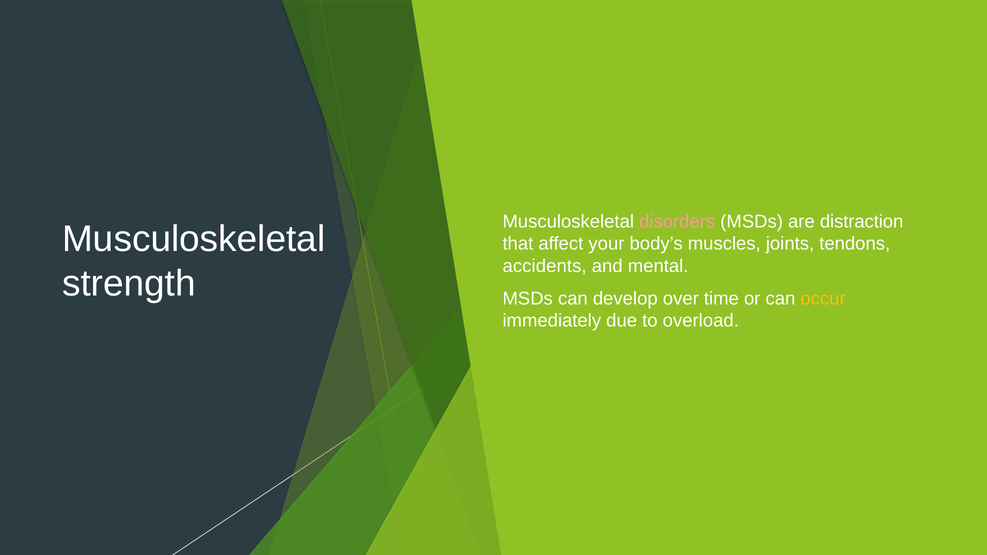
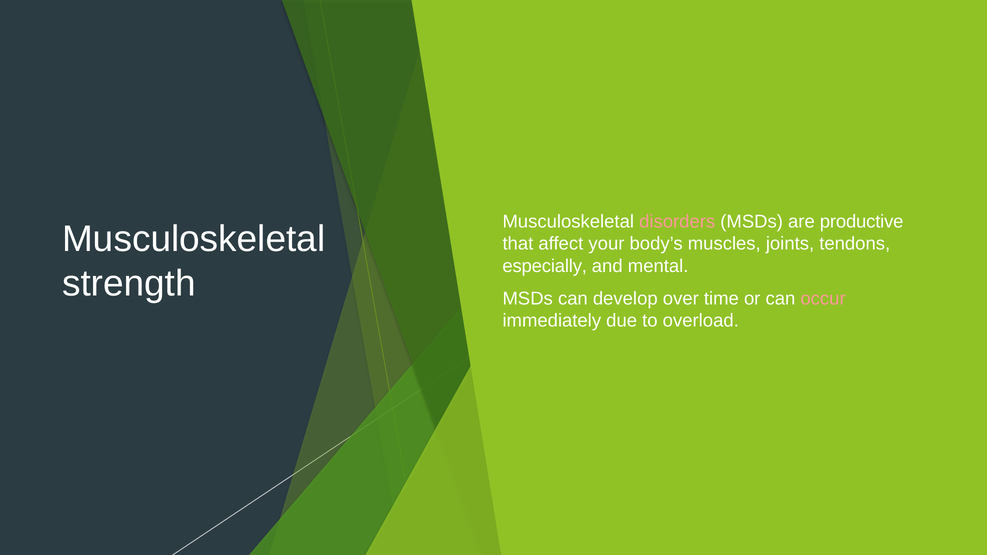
distraction: distraction -> productive (862, 222)
accidents: accidents -> especially (545, 266)
occur colour: yellow -> pink (823, 299)
